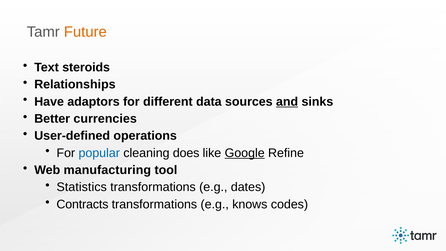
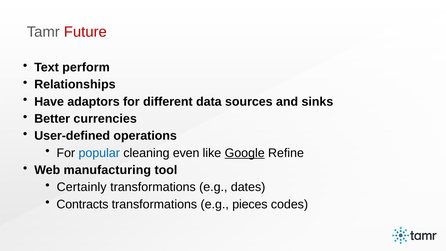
Future colour: orange -> red (85, 32)
steroids: steroids -> perform (86, 67)
and underline: present -> none (287, 102)
does: does -> even (186, 153)
Statistics: Statistics -> Certainly (82, 187)
knows: knows -> pieces (250, 204)
